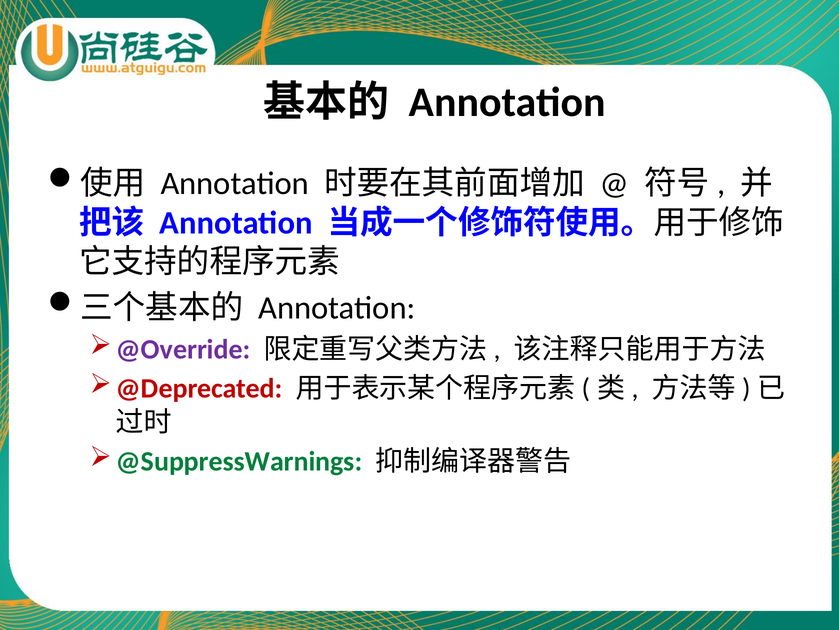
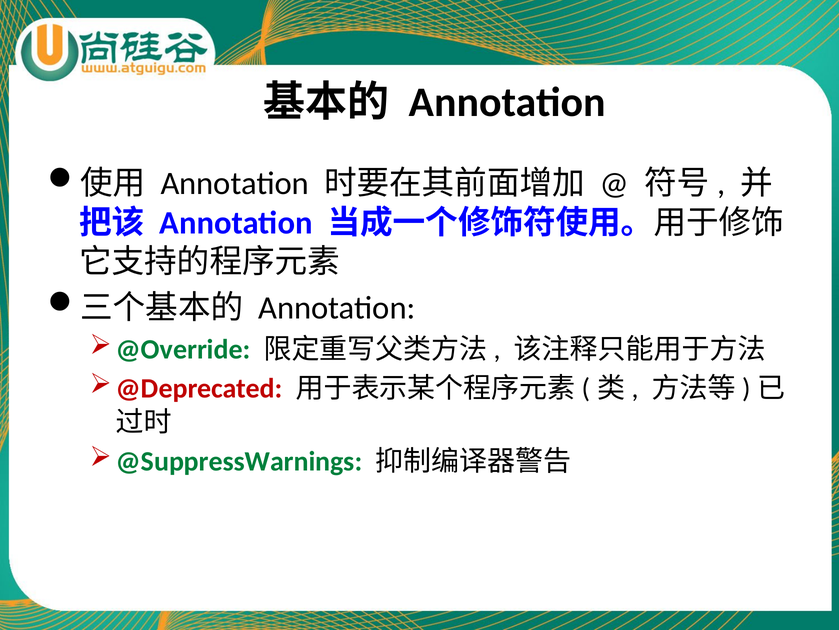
@Override colour: purple -> green (183, 349)
